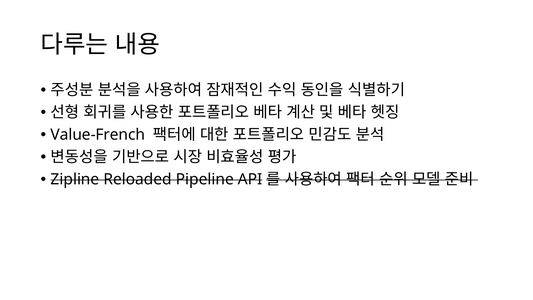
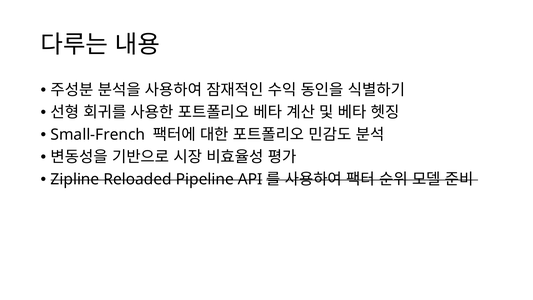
Value-French: Value-French -> Small-French (98, 135)
